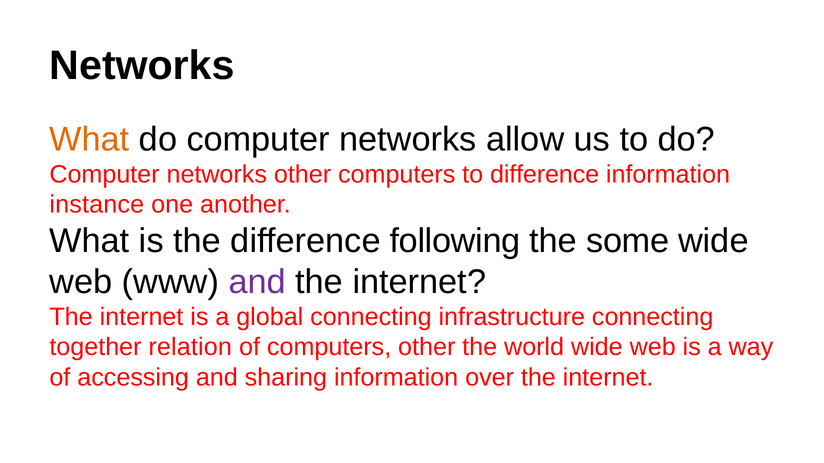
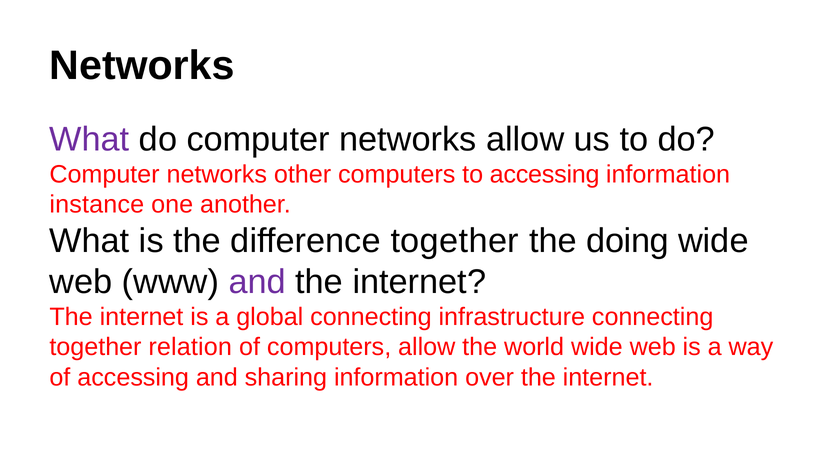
What colour: orange -> purple (89, 139)
to difference: difference -> accessing (545, 174)
difference following: following -> together (455, 241)
some: some -> doing (628, 241)
computers other: other -> allow (427, 347)
